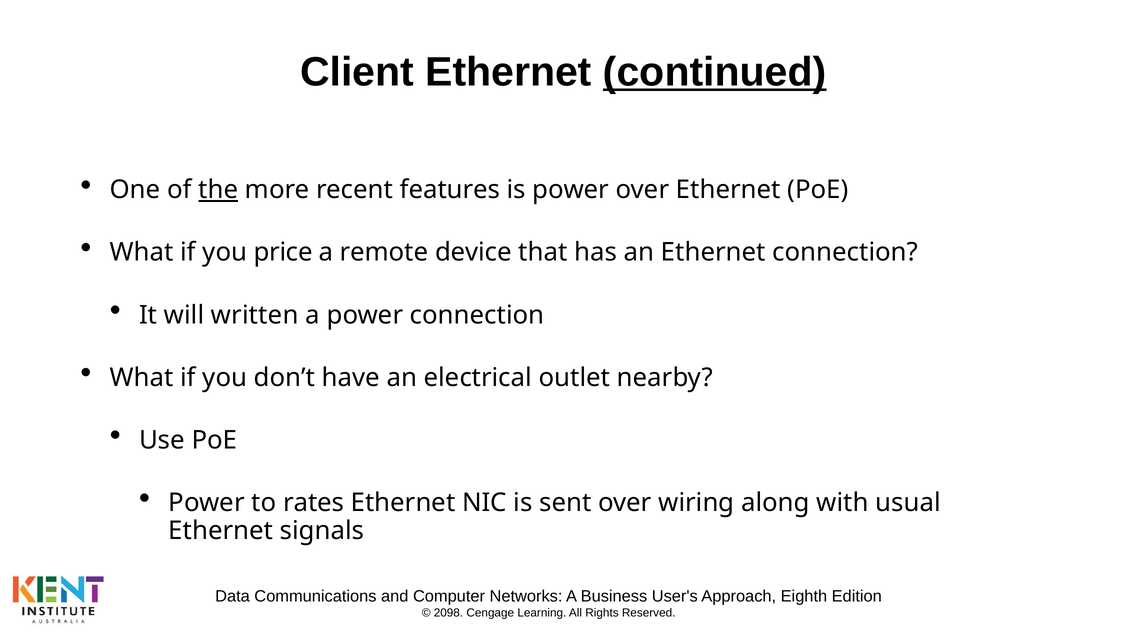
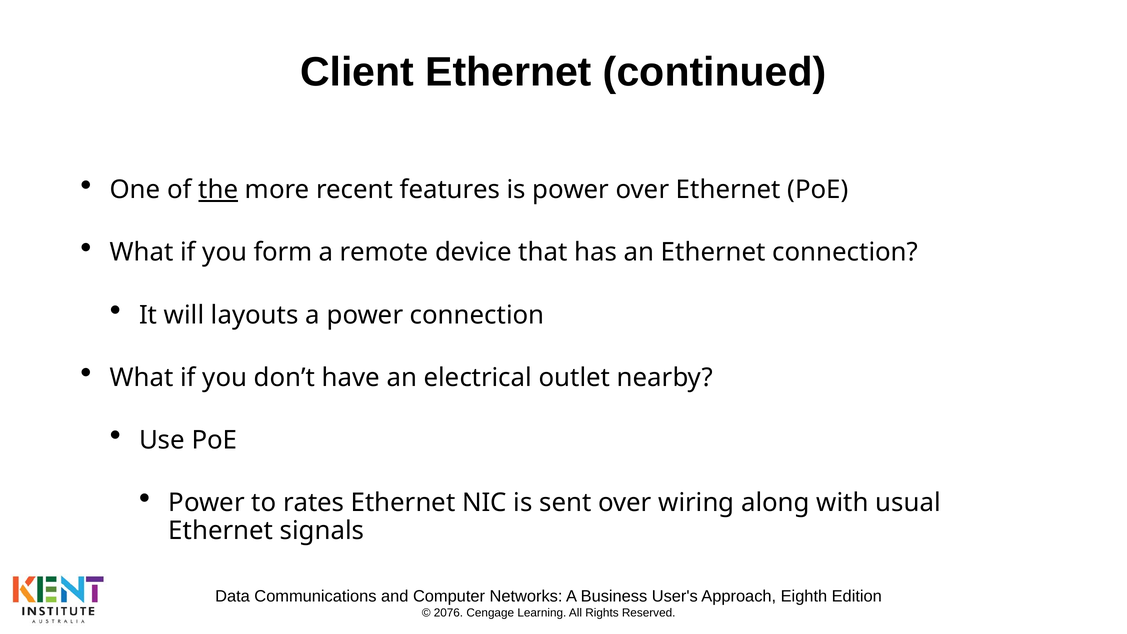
continued underline: present -> none (715, 72)
price: price -> form (283, 252)
written: written -> layouts (255, 315)
2098: 2098 -> 2076 (448, 613)
